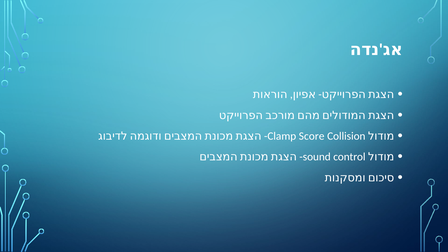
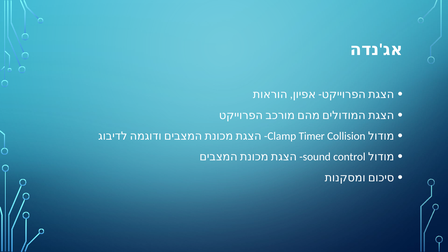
Score: Score -> Timer (312, 136)
